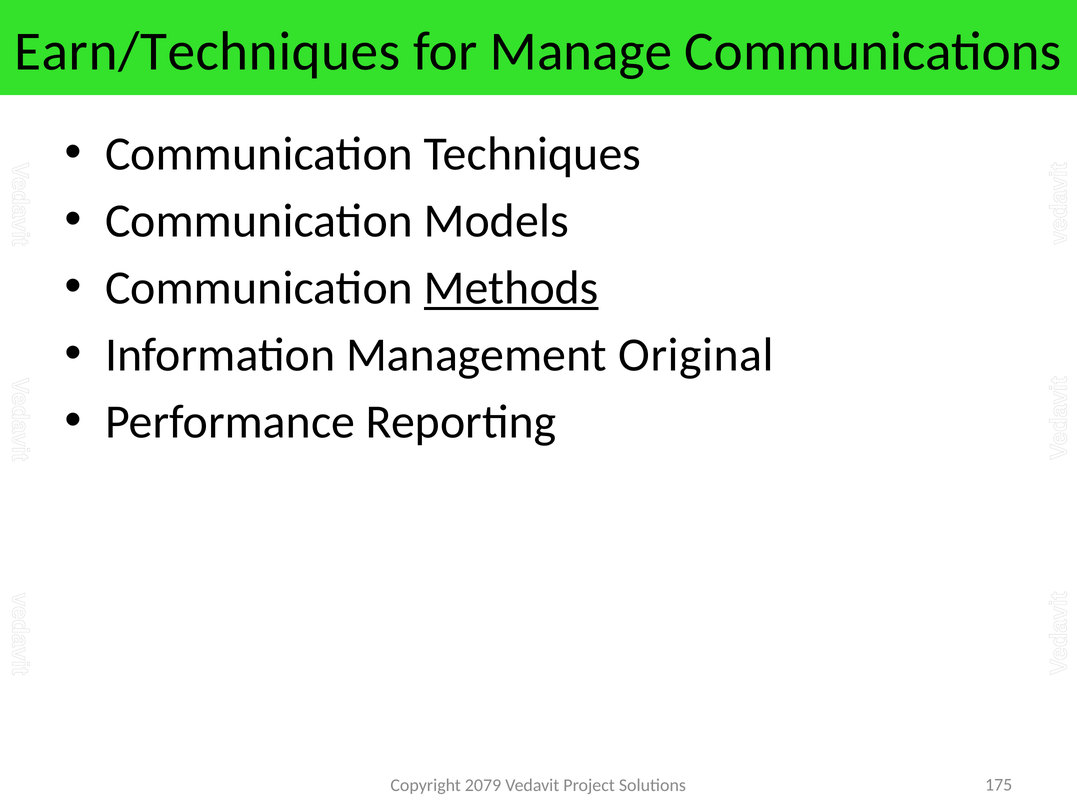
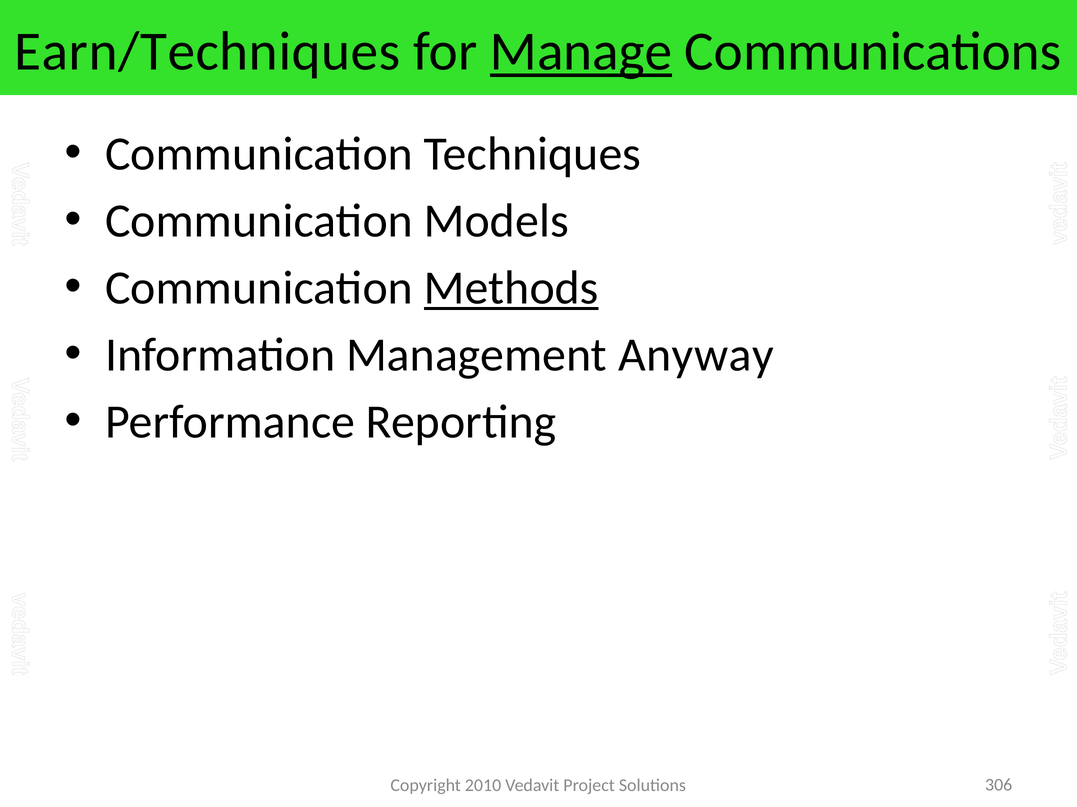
Manage underline: none -> present (581, 51)
Original: Original -> Anyway (696, 355)
2079: 2079 -> 2010 (483, 786)
175: 175 -> 306 (999, 786)
